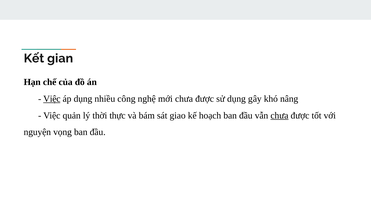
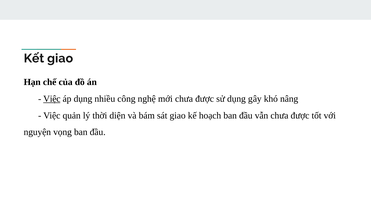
Kết gian: gian -> giao (60, 58)
thực: thực -> diện (117, 115)
chưa underline: present -> none (279, 115)
